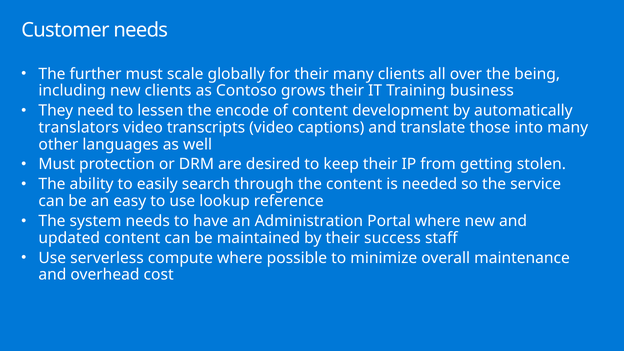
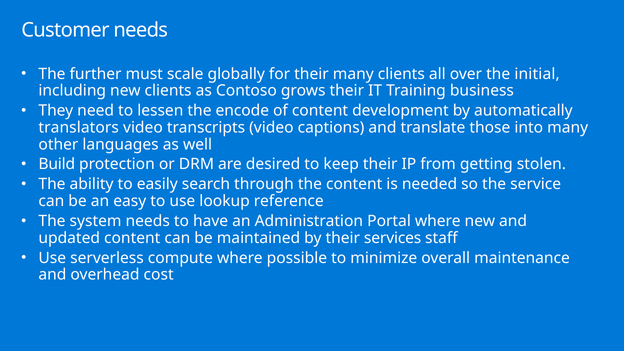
being: being -> initial (537, 74)
Must: Must -> Build (57, 164)
success: success -> services (393, 238)
